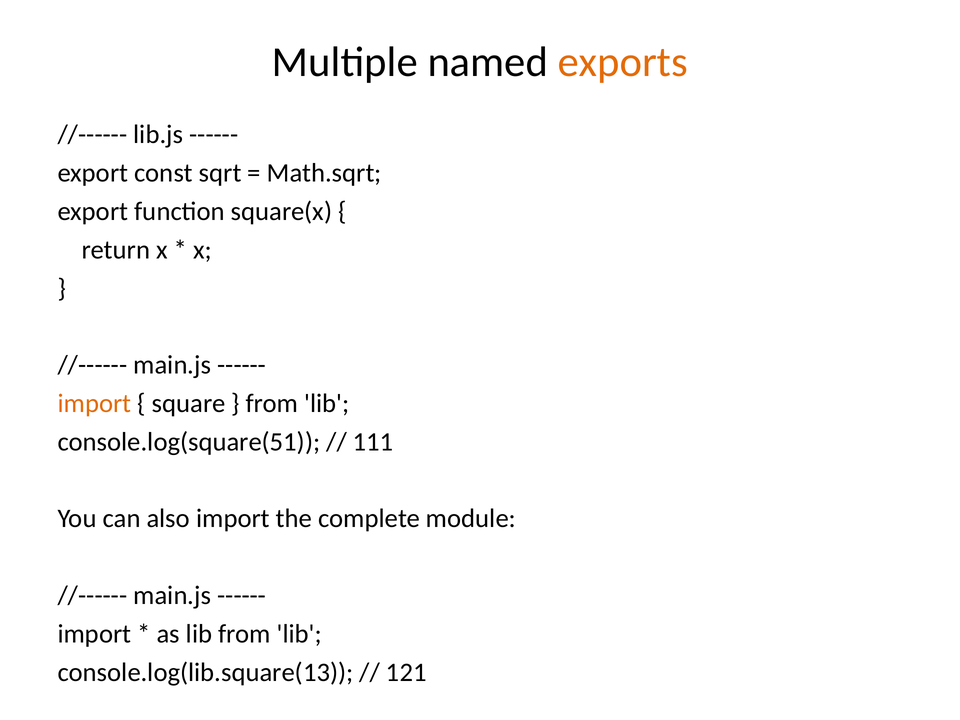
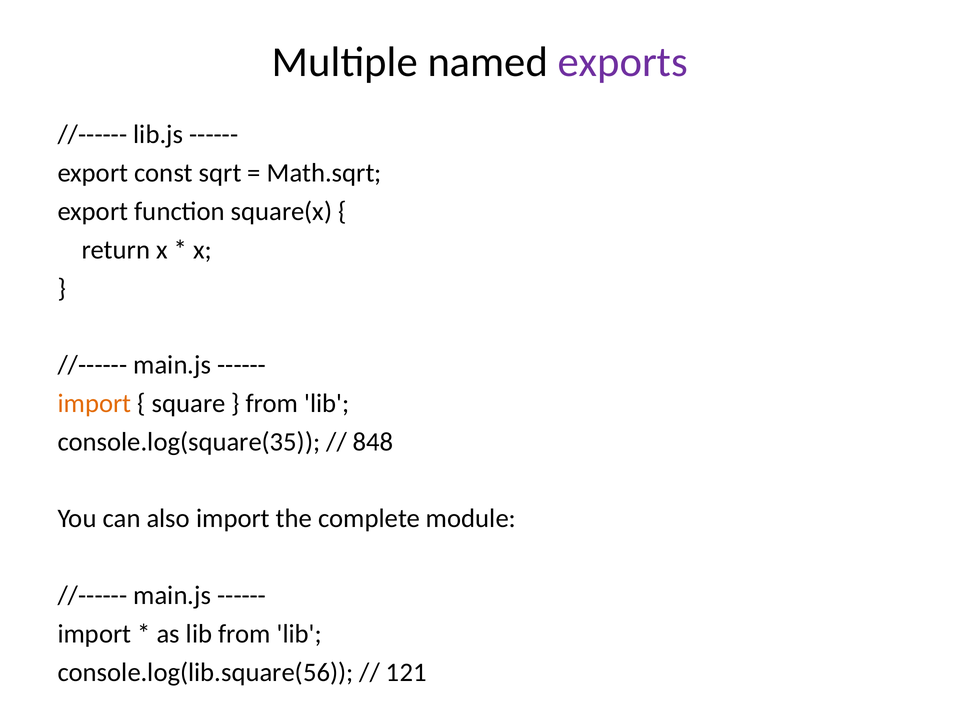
exports colour: orange -> purple (623, 62)
console.log(square(51: console.log(square(51 -> console.log(square(35 (189, 442)
111: 111 -> 848 (373, 442)
console.log(lib.square(13: console.log(lib.square(13 -> console.log(lib.square(56 (205, 672)
